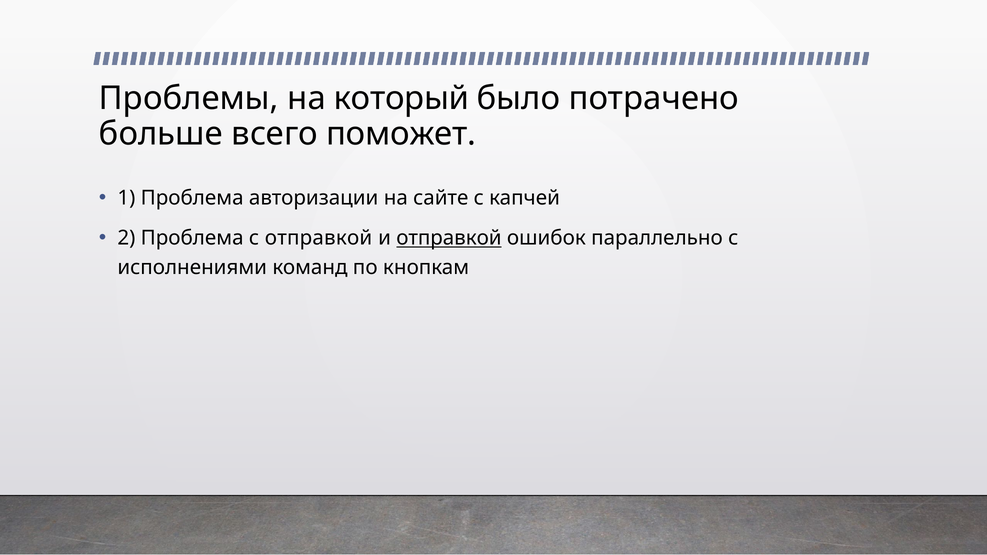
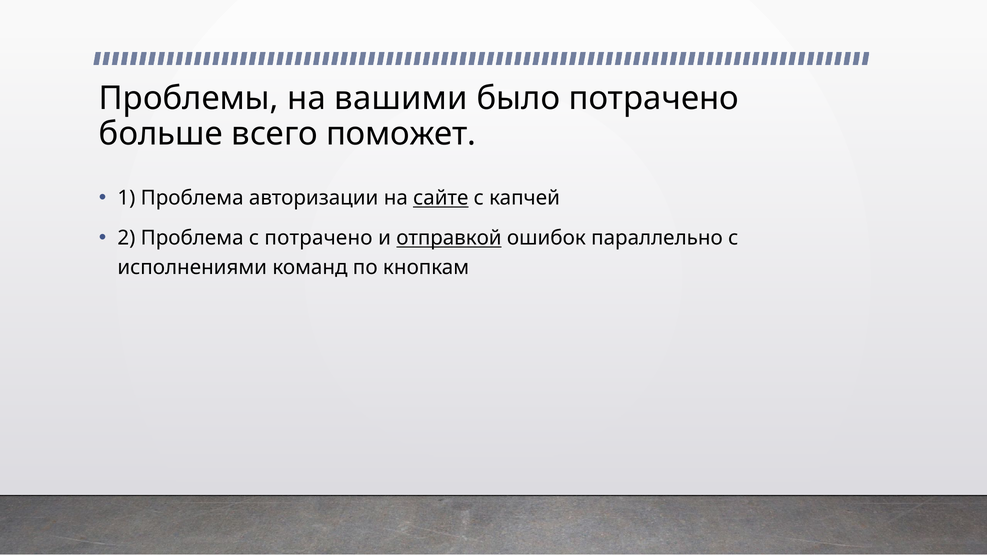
который: который -> вашими (401, 98)
сайте underline: none -> present (441, 198)
с отправкой: отправкой -> потрачено (319, 238)
